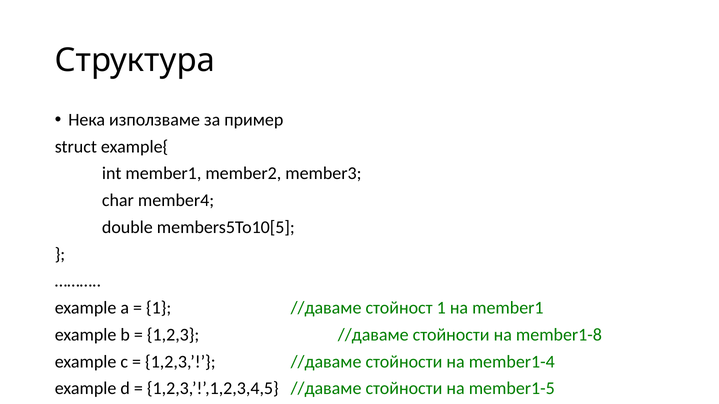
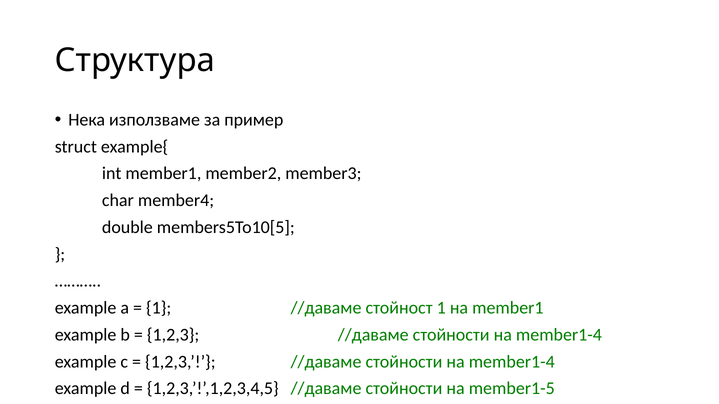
member1-8: member1-8 -> member1-4 (559, 335)
